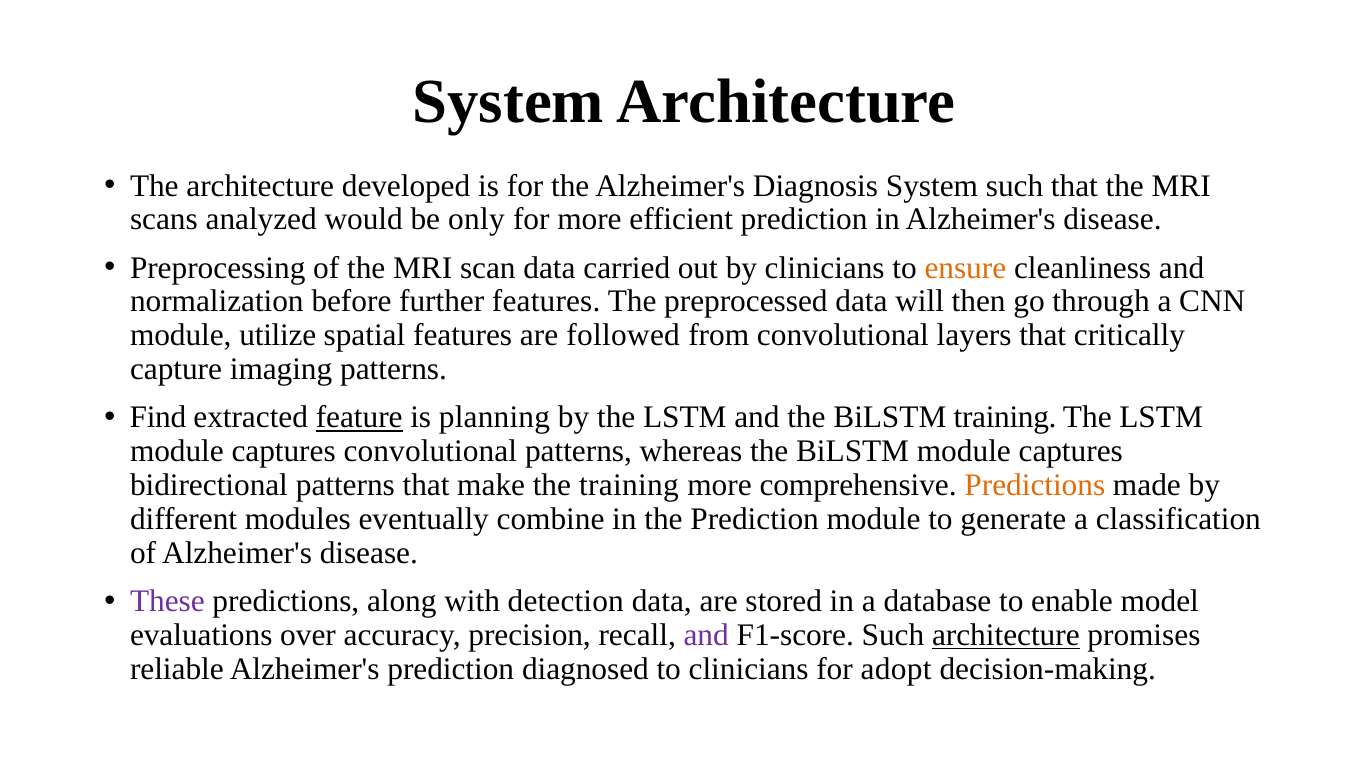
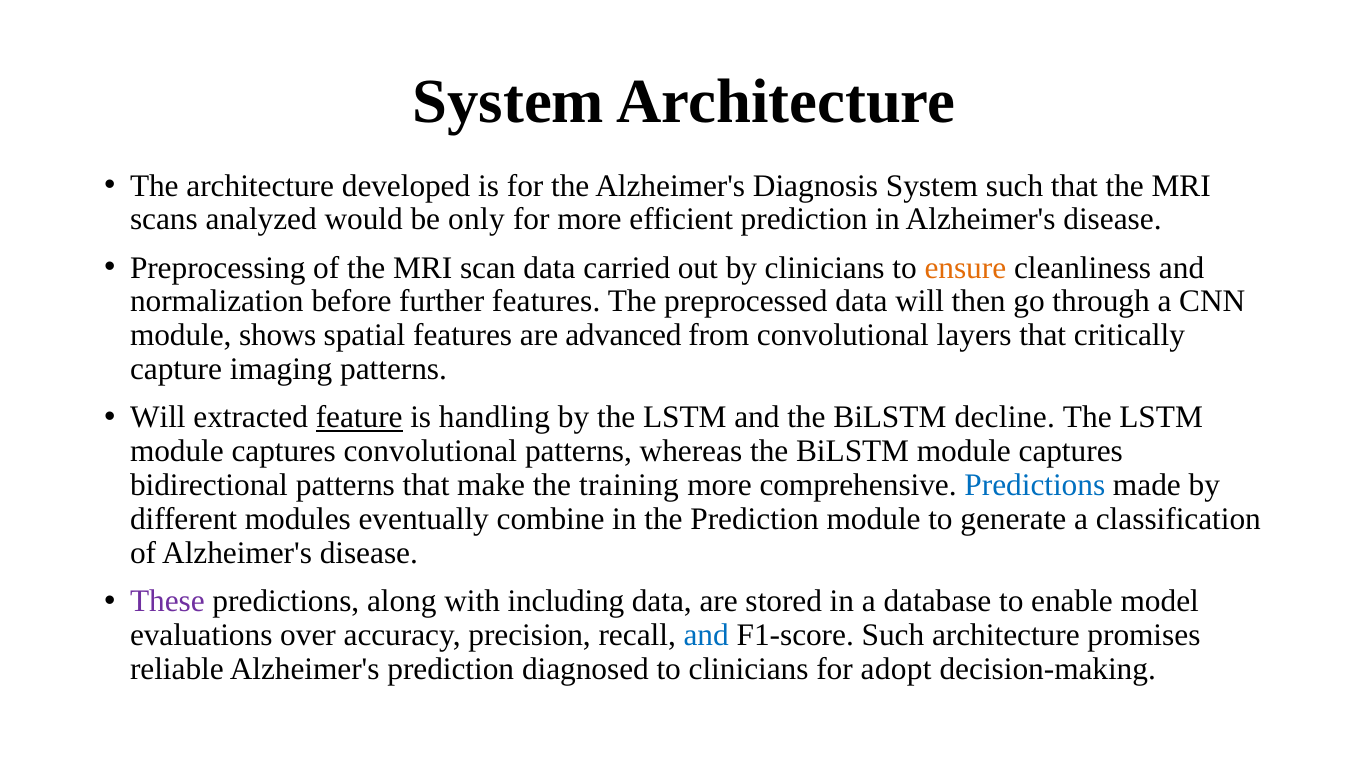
utilize: utilize -> shows (278, 336)
followed: followed -> advanced (623, 336)
Find: Find -> Will (158, 418)
planning: planning -> handling (494, 418)
BiLSTM training: training -> decline (1005, 418)
Predictions colour: orange -> blue (1035, 485)
detection: detection -> including (566, 601)
and colour: purple -> blue (706, 635)
architecture underline: present -> none (1006, 635)
